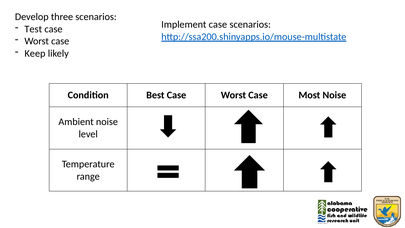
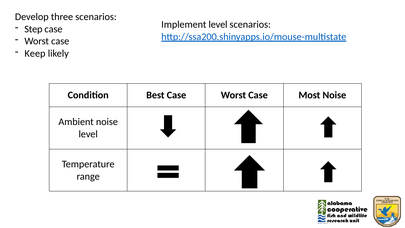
Implement case: case -> level (218, 25)
Test: Test -> Step (33, 29)
